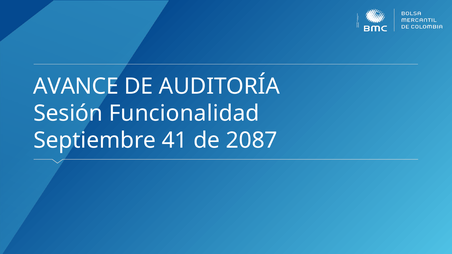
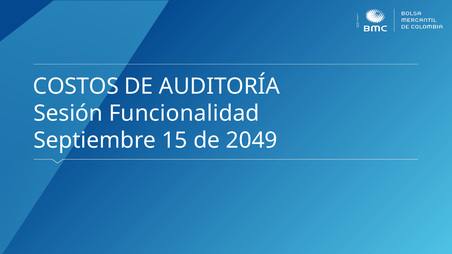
AVANCE: AVANCE -> COSTOS (76, 86)
41: 41 -> 15 (175, 141)
2087: 2087 -> 2049 (252, 141)
